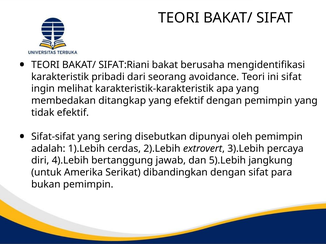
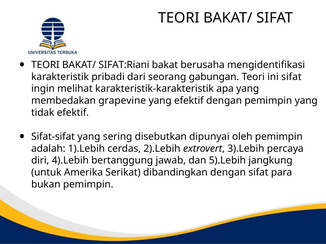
avoidance: avoidance -> gabungan (214, 77)
ditangkap: ditangkap -> grapevine (122, 101)
